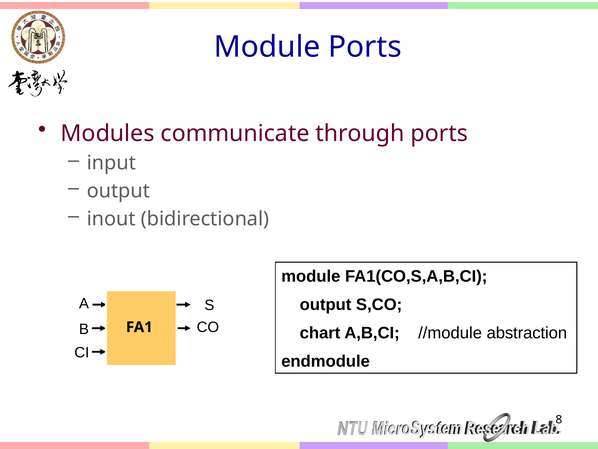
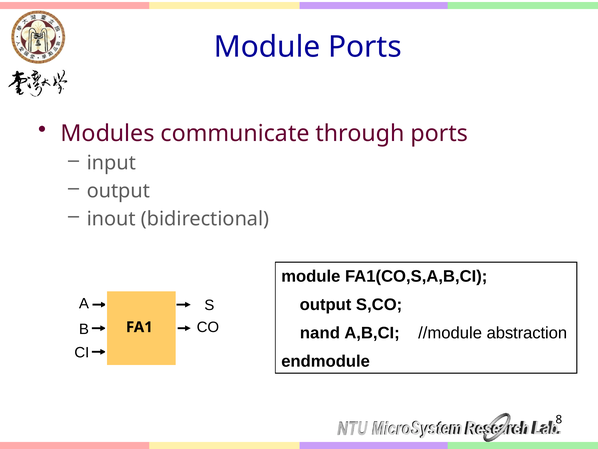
chart: chart -> nand (320, 333)
